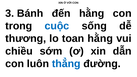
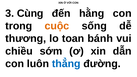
Bánh: Bánh -> Cùng (30, 13)
cuộc colour: blue -> orange (57, 26)
toan hằng: hằng -> bánh (100, 39)
